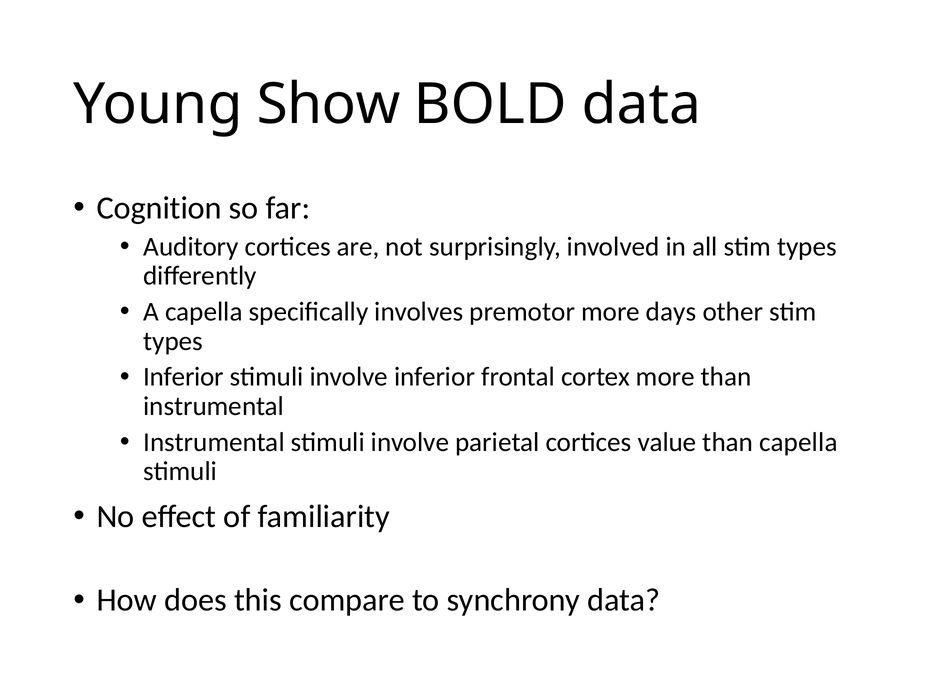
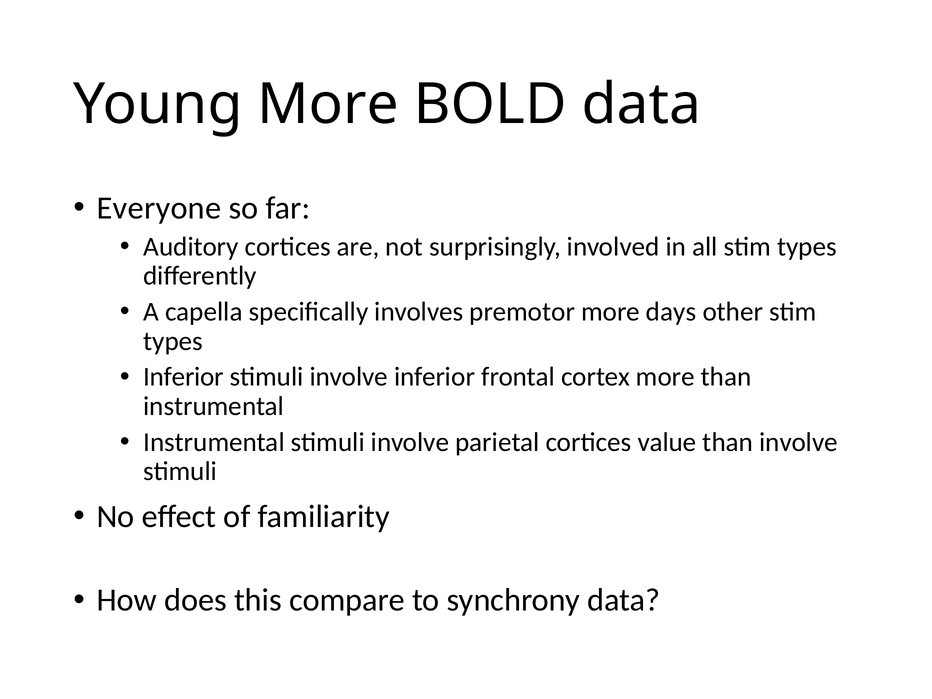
Young Show: Show -> More (328, 104)
Cognition: Cognition -> Everyone (159, 208)
than capella: capella -> involve (798, 442)
